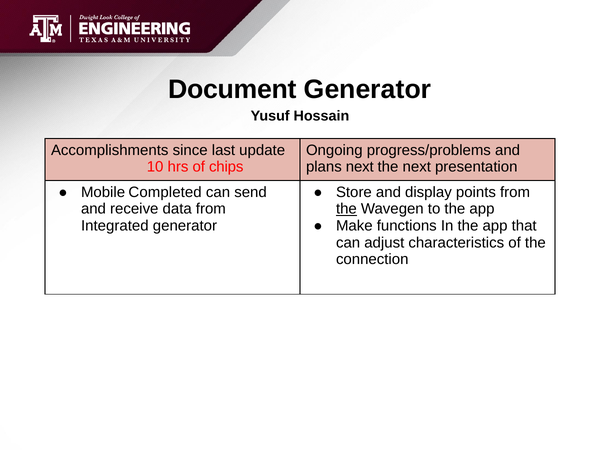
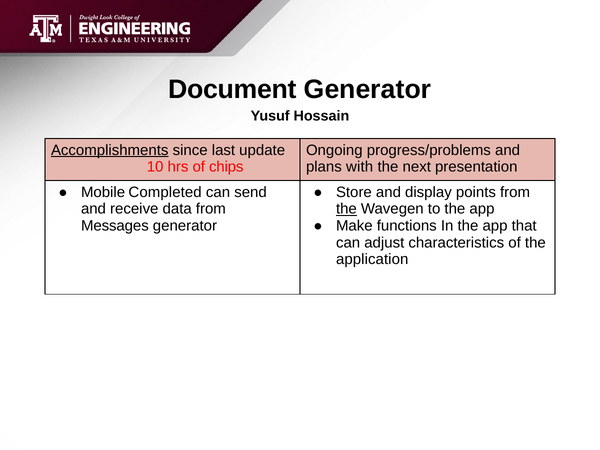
Accomplishments underline: none -> present (110, 150)
plans next: next -> with (360, 167)
Integrated: Integrated -> Messages (115, 226)
connection: connection -> application (372, 259)
